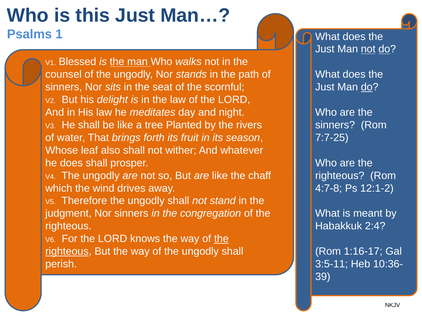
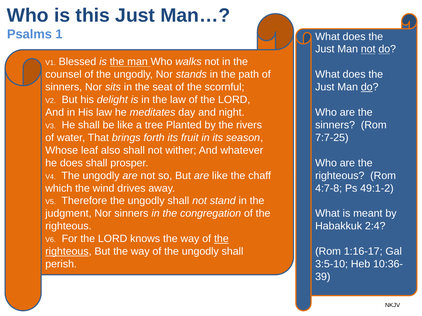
12:1-2: 12:1-2 -> 49:1-2 (377, 189)
3:5-11: 3:5-11 -> 3:5-10 (332, 264)
